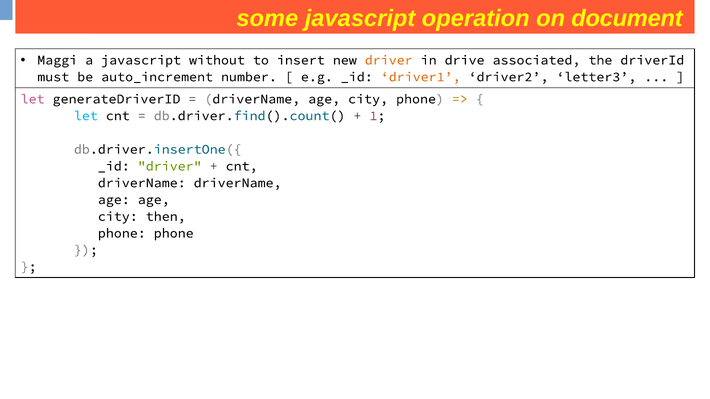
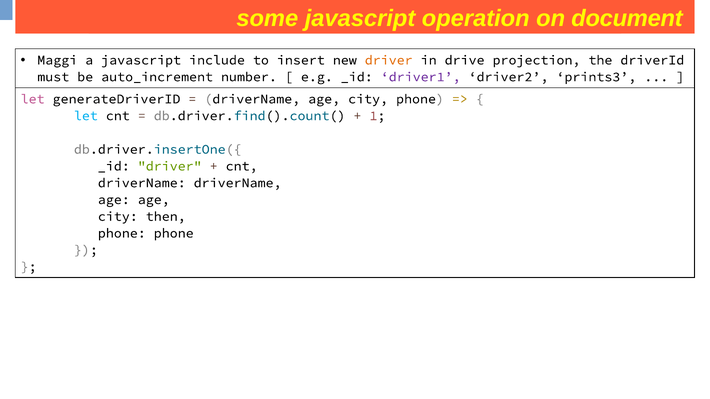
without: without -> include (217, 60)
associated: associated -> projection (536, 60)
driver1 colour: orange -> purple (421, 77)
letter3: letter3 -> prints3 (596, 77)
